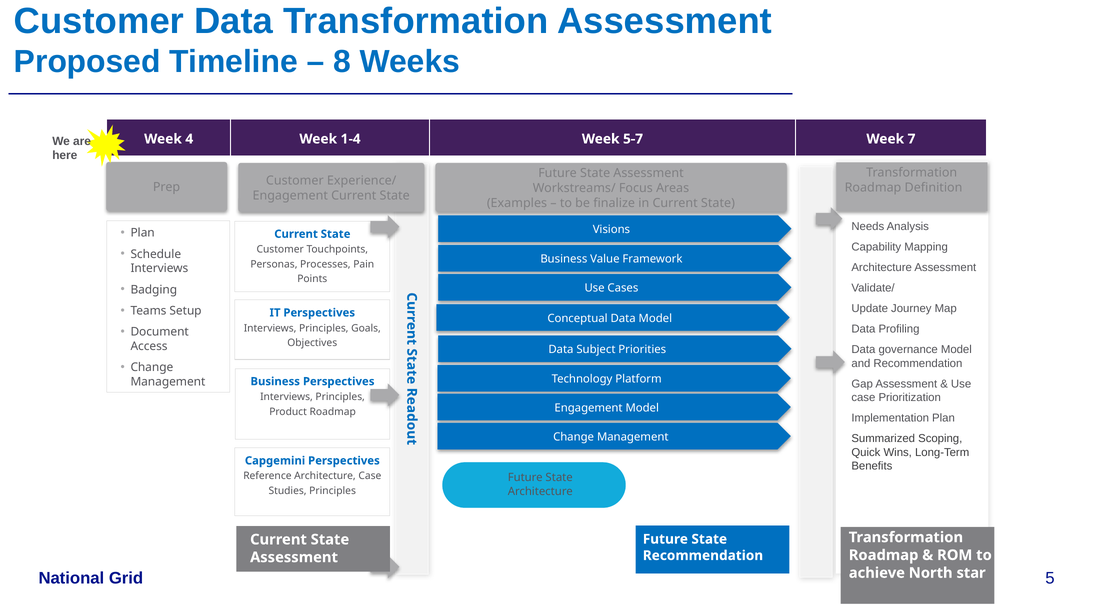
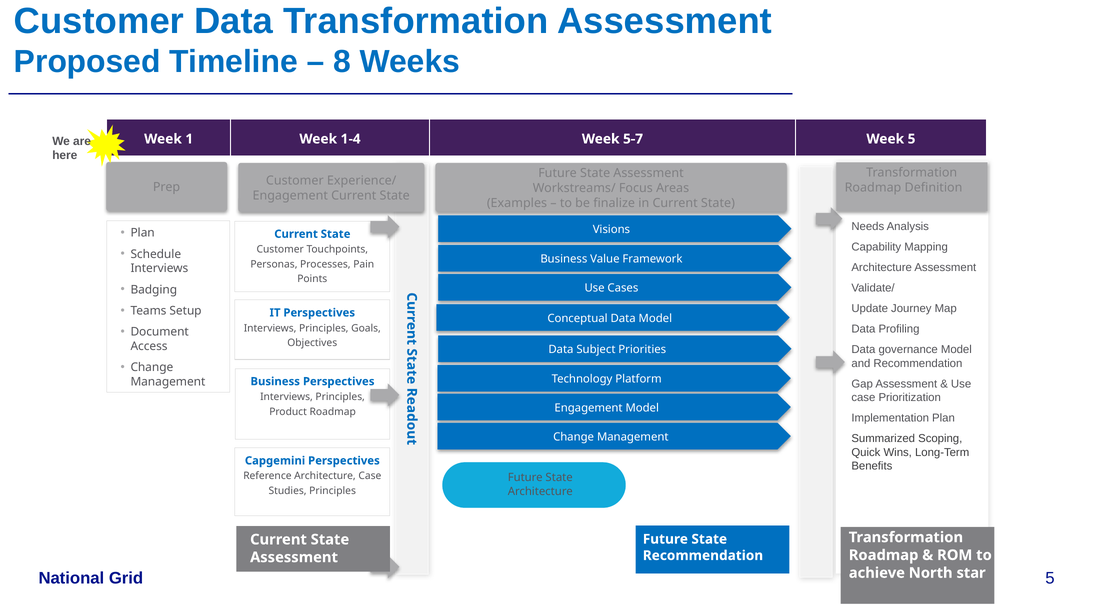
4: 4 -> 1 (189, 139)
Week 7: 7 -> 5 (912, 139)
